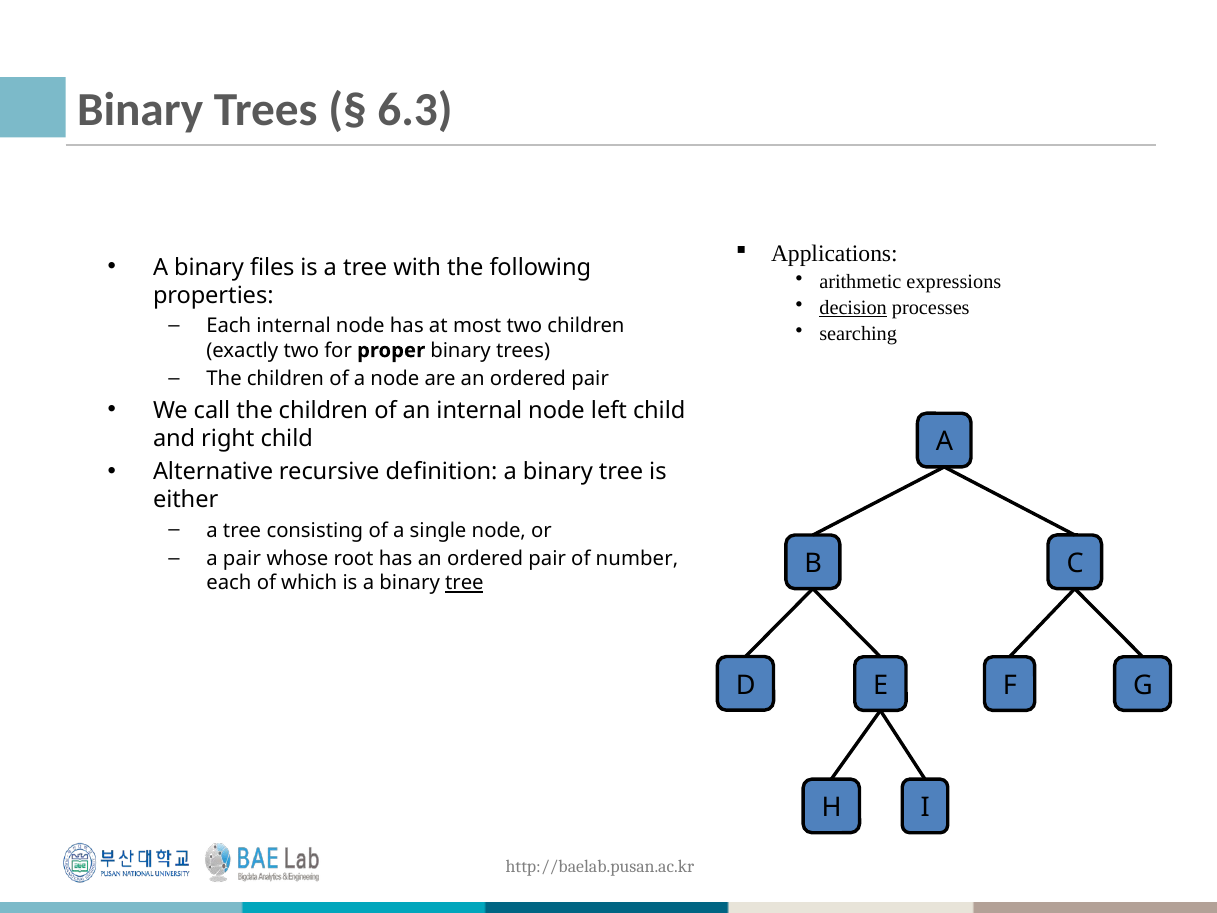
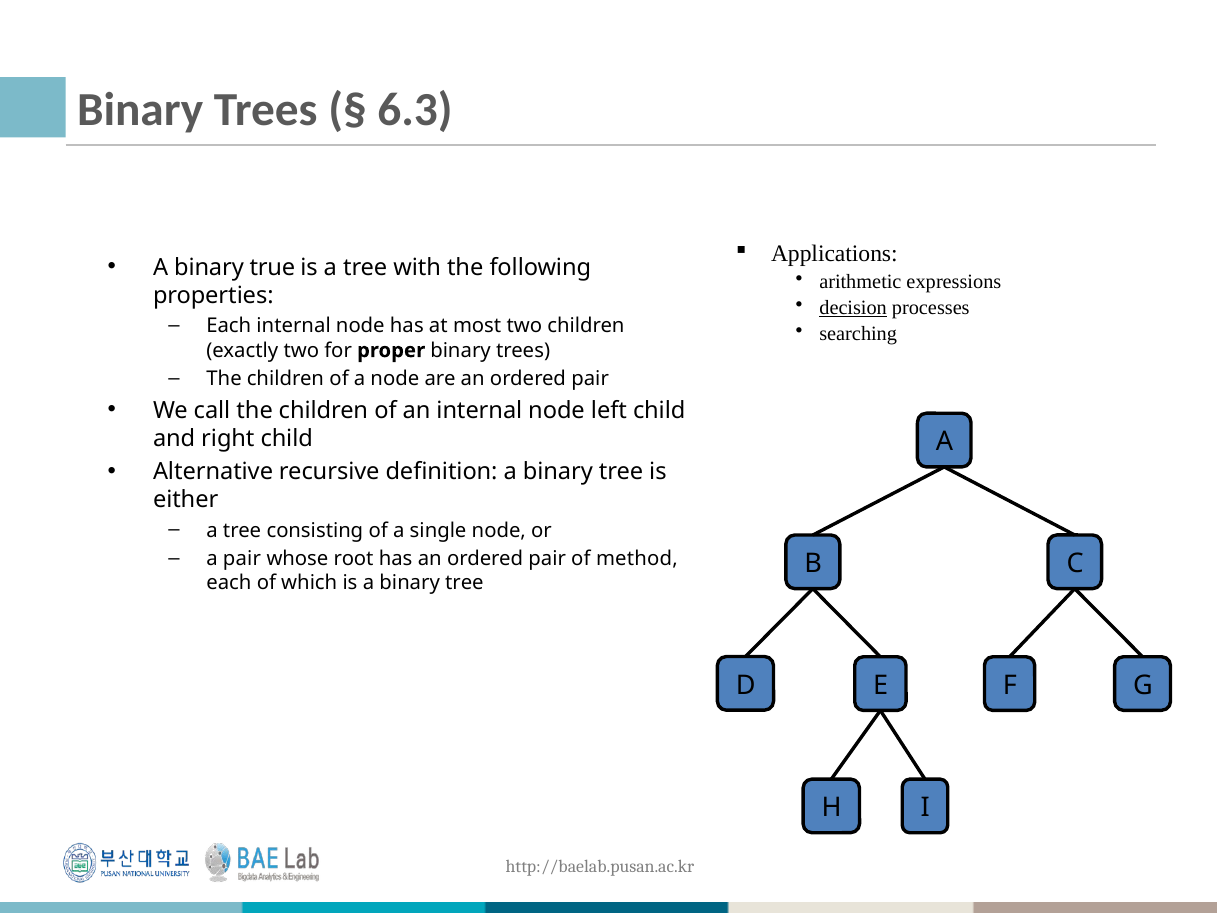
files: files -> true (272, 267)
number: number -> method (637, 559)
tree underline: present -> none (464, 583)
